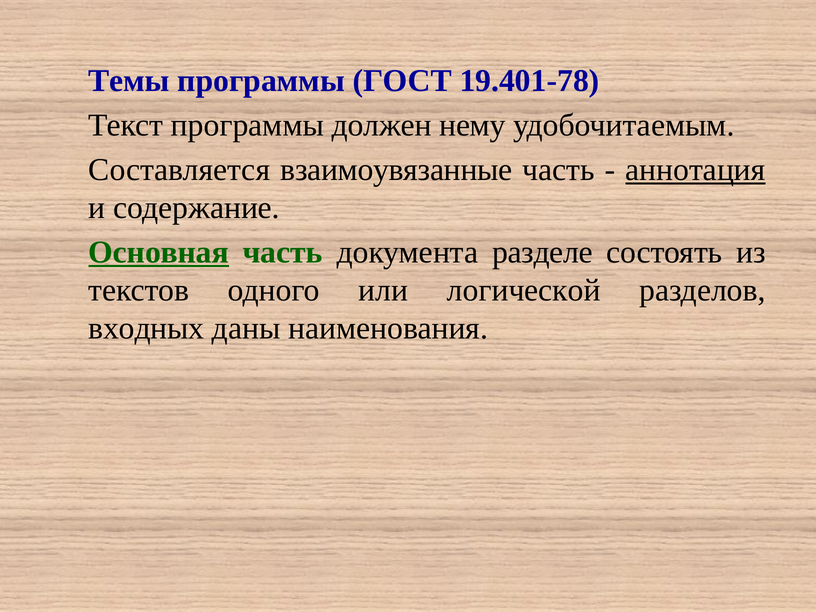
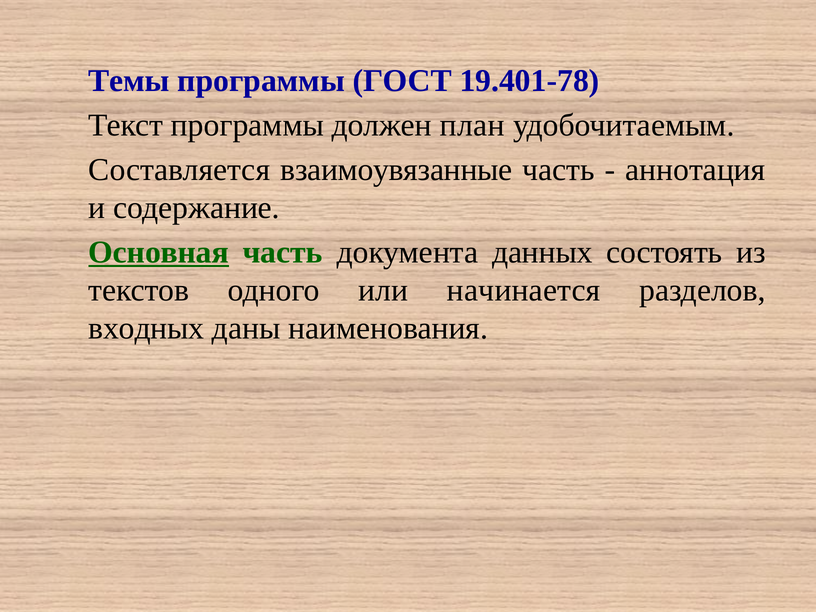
нему: нему -> план (472, 125)
аннотация underline: present -> none (695, 170)
разделе: разделе -> данных (542, 252)
логической: логической -> начинается (524, 290)
